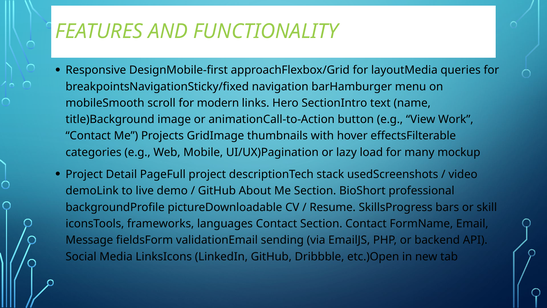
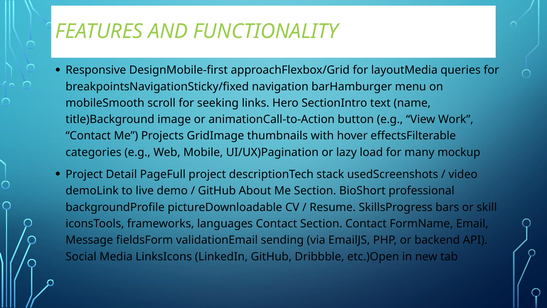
modern: modern -> seeking (218, 103)
